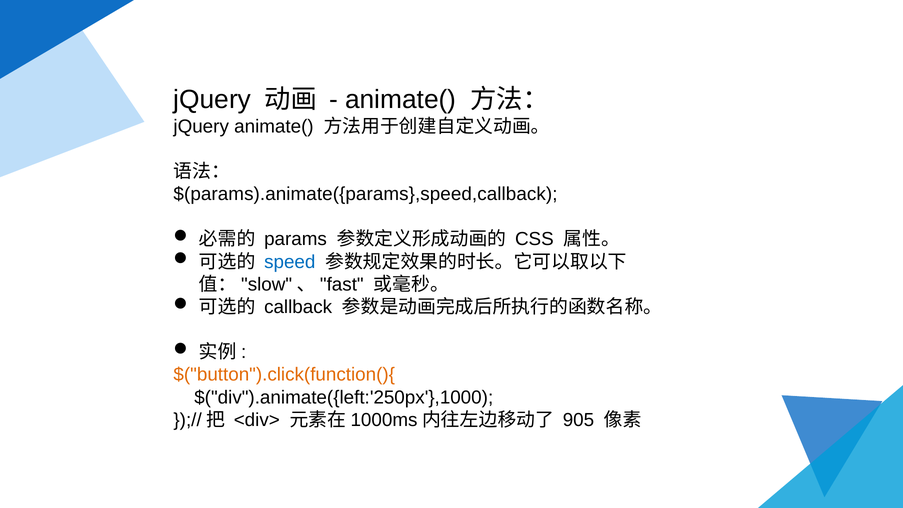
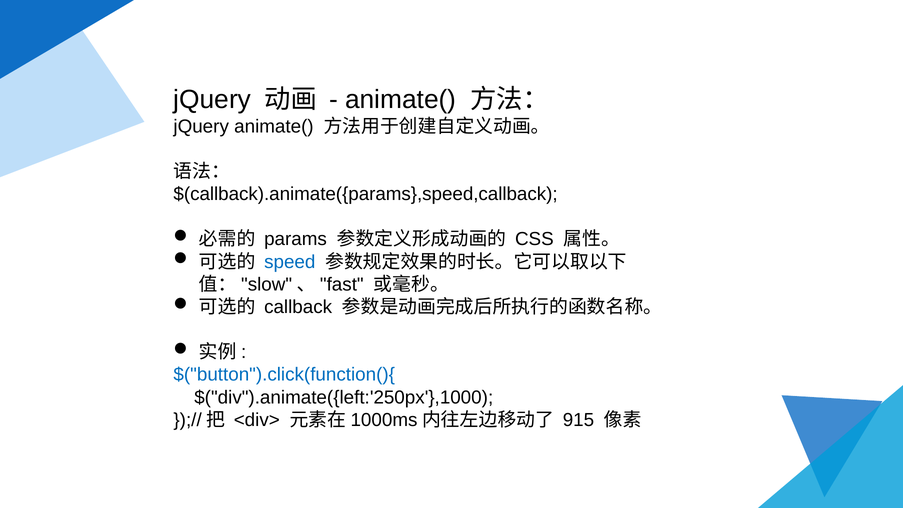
$(params).animate({params},speed,callback: $(params).animate({params},speed,callback -> $(callback).animate({params},speed,callback (366, 194)
$("button").click(function(){ colour: orange -> blue (284, 375)
905: 905 -> 915 (578, 420)
